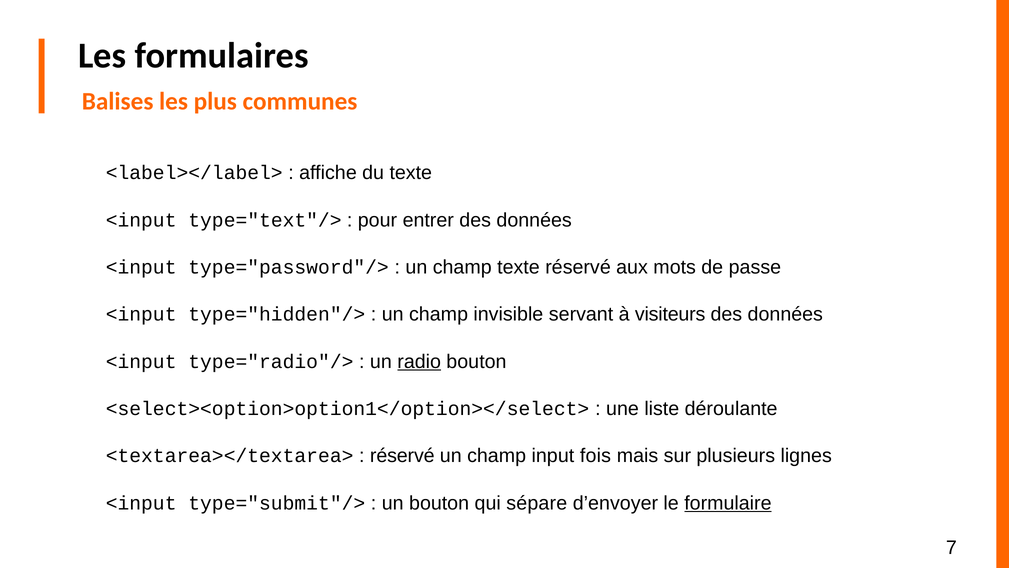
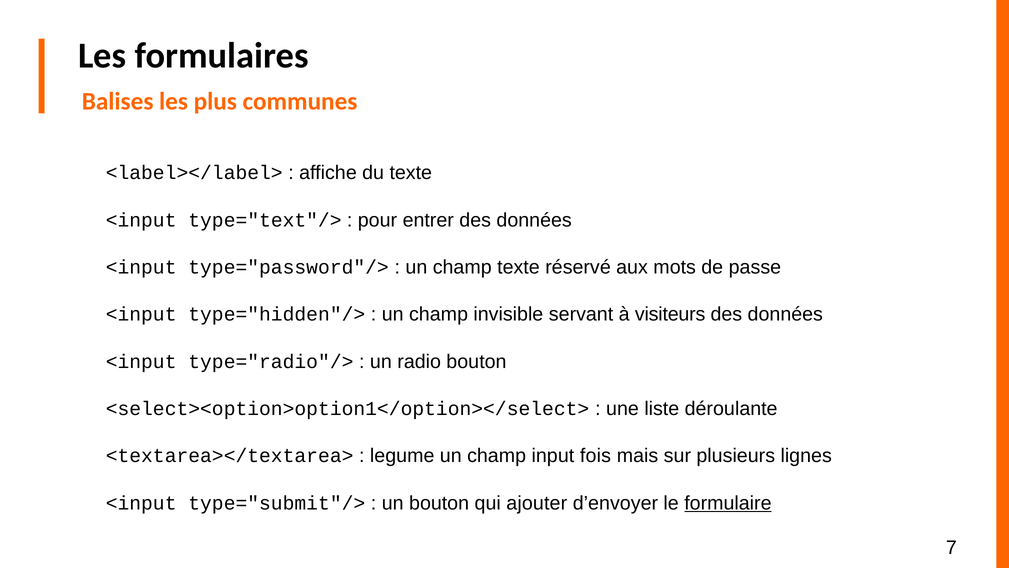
radio underline: present -> none (419, 361)
réservé: réservé -> legume (402, 456)
sépare: sépare -> ajouter (537, 503)
